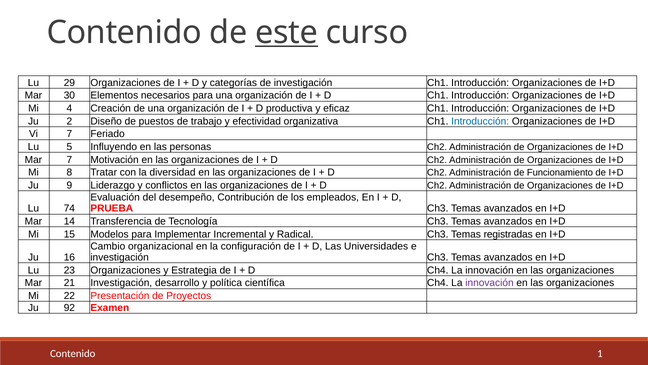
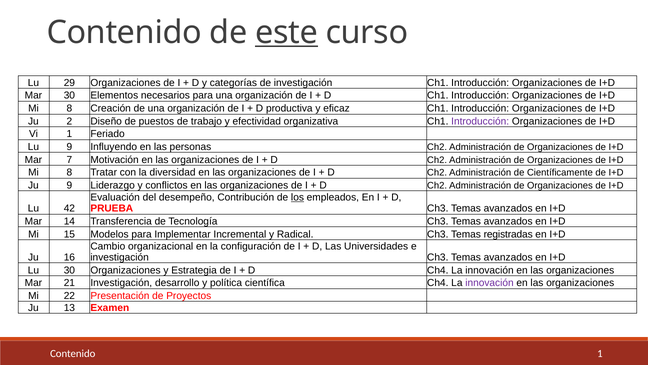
4: 4 -> 8 (69, 108)
Introducción colour: blue -> purple (480, 121)
Vi 7: 7 -> 1 (69, 134)
Lu 5: 5 -> 9 (69, 147)
Funcionamiento: Funcionamiento -> Científicamente (560, 173)
los underline: none -> present (297, 197)
74: 74 -> 42 (69, 208)
Lu 23: 23 -> 30 (69, 270)
92: 92 -> 13 (69, 307)
